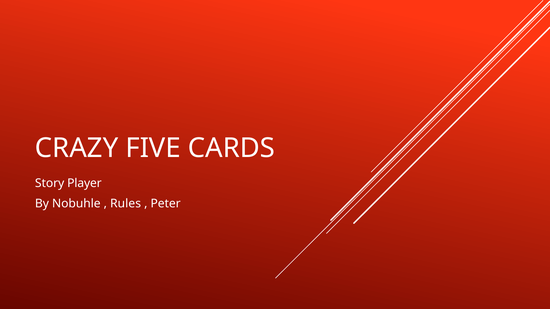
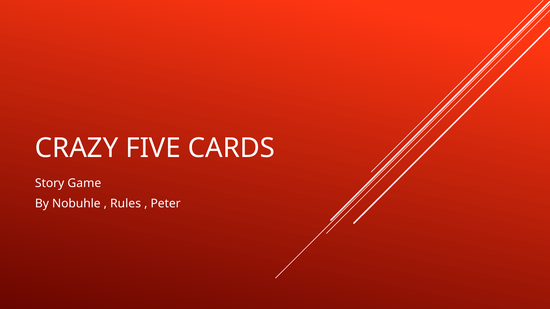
Player: Player -> Game (84, 184)
